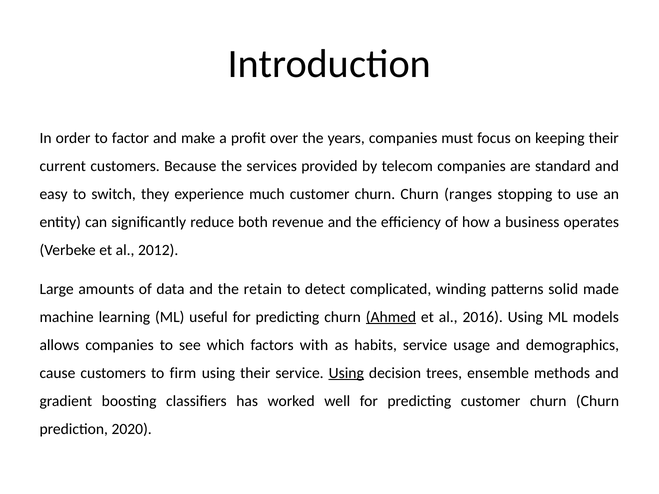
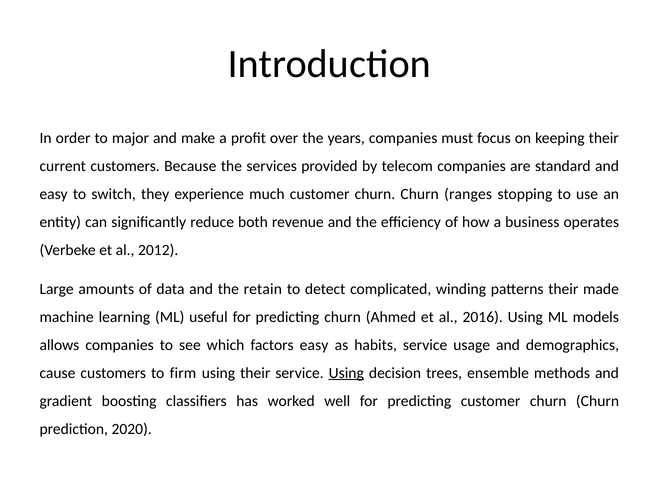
factor: factor -> major (130, 138)
patterns solid: solid -> their (563, 289)
Ahmed underline: present -> none (391, 317)
factors with: with -> easy (314, 345)
